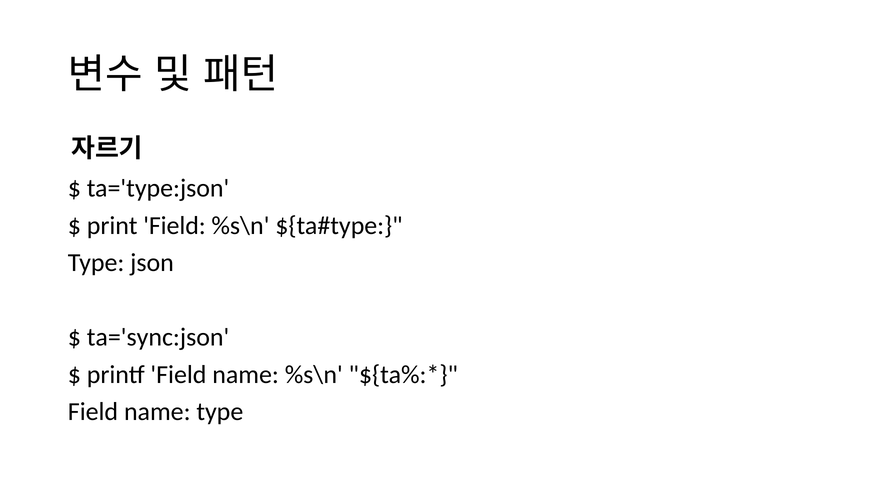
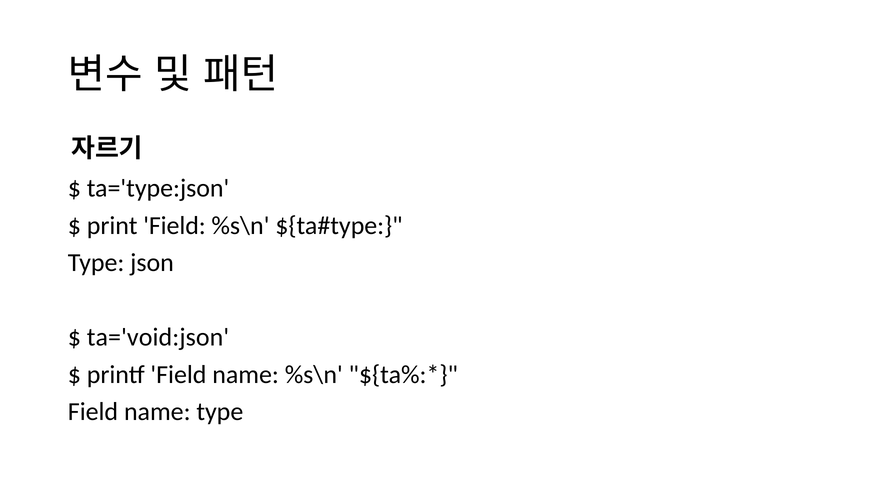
ta='sync:json: ta='sync:json -> ta='void:json (158, 338)
